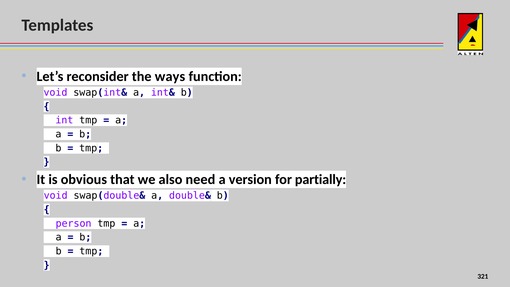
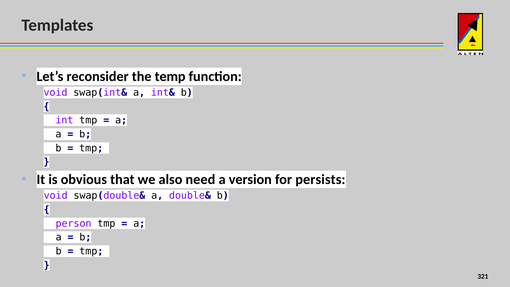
ways: ways -> temp (170, 76)
partially: partially -> persists (320, 180)
